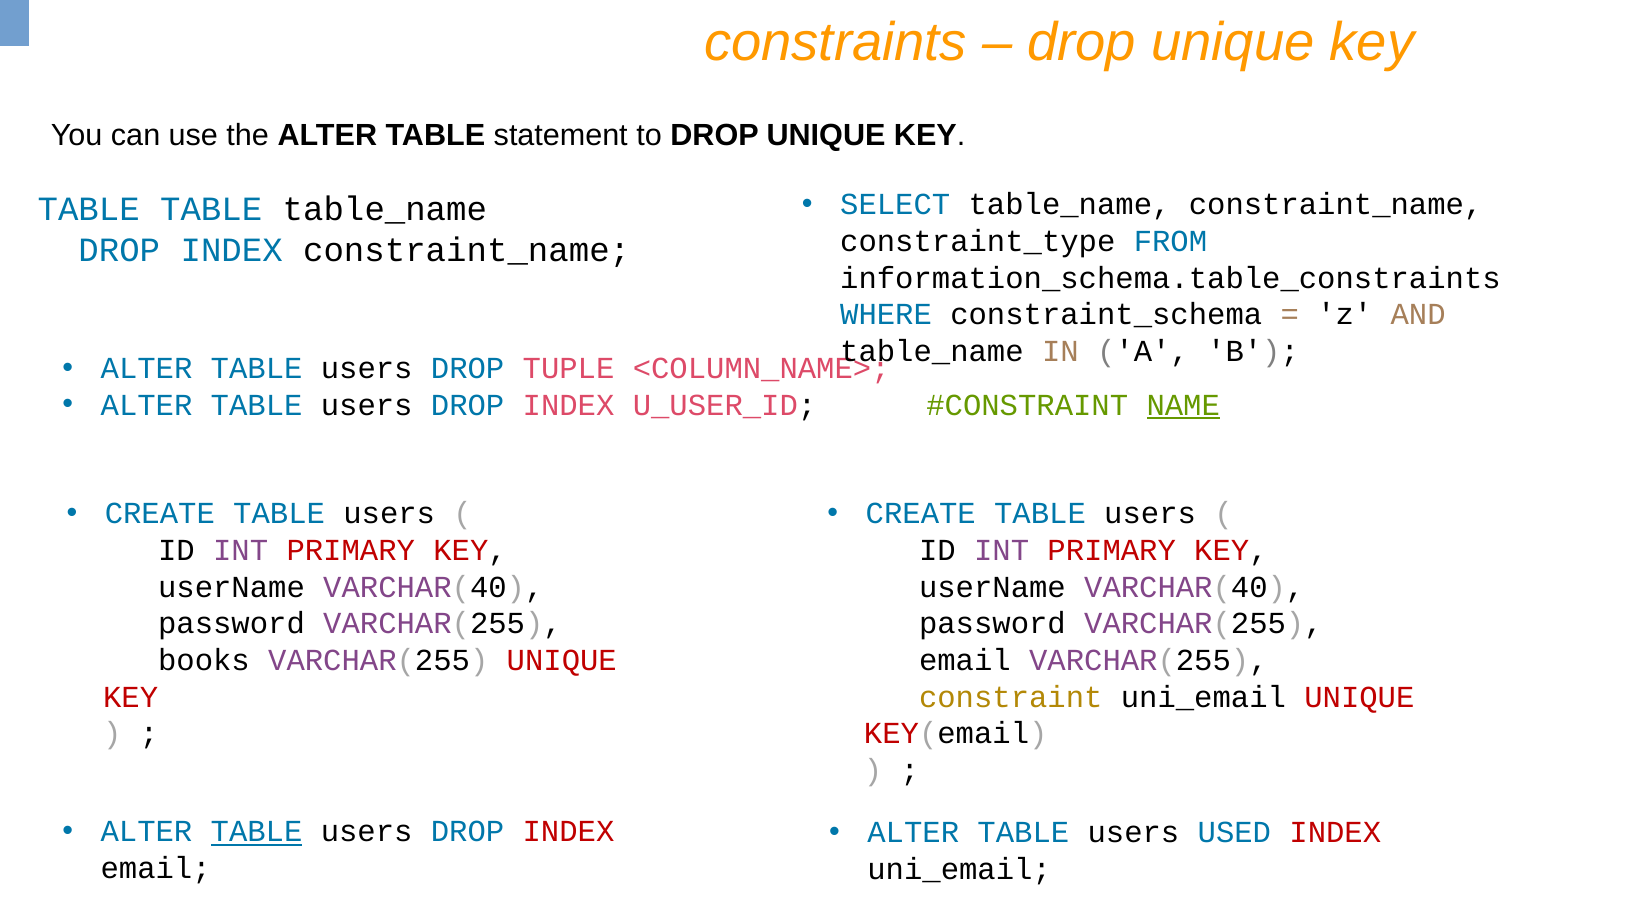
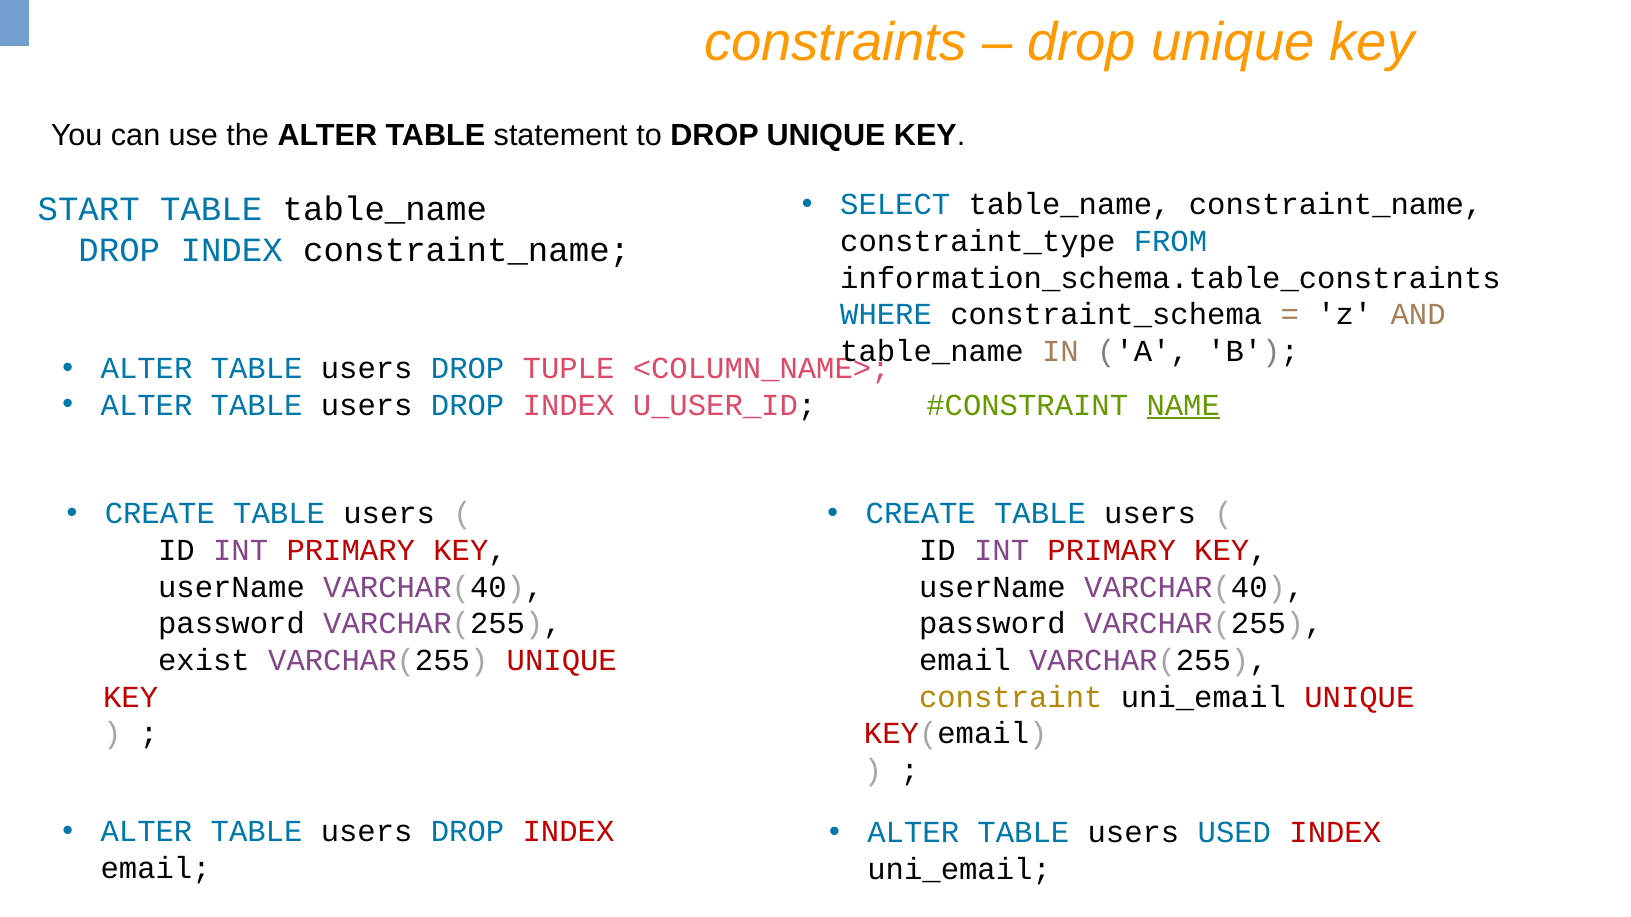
TABLE: TABLE -> START (89, 210)
books: books -> exist (204, 661)
TABLE underline: present -> none (257, 832)
